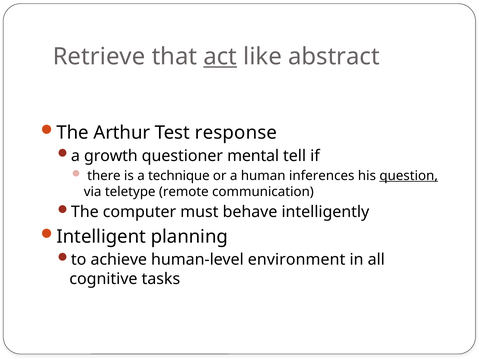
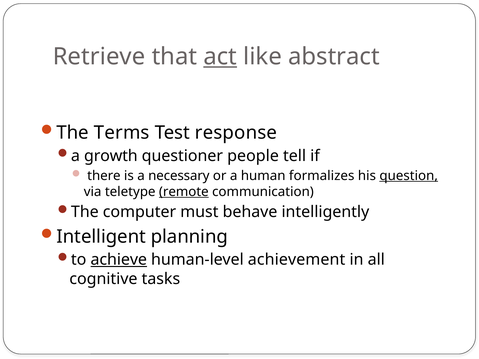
Arthur: Arthur -> Terms (122, 133)
mental: mental -> people (253, 156)
technique: technique -> necessary (179, 176)
inferences: inferences -> formalizes (322, 176)
remote underline: none -> present (184, 192)
achieve underline: none -> present (119, 260)
environment: environment -> achievement (297, 260)
